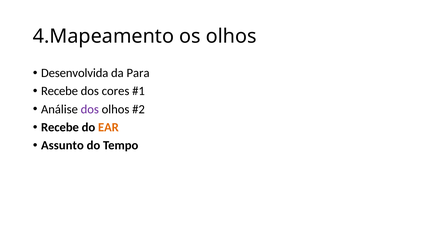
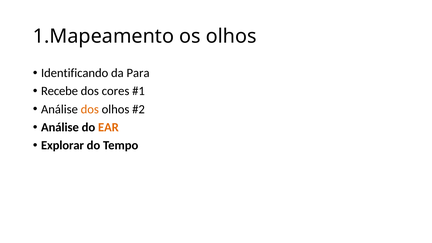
4.Mapeamento: 4.Mapeamento -> 1.Mapeamento (104, 36)
Desenvolvida: Desenvolvida -> Identificando (75, 73)
dos colour: purple -> orange (90, 109)
Recebe: Recebe -> Análise (60, 127)
Assunto: Assunto -> Explorar (62, 145)
